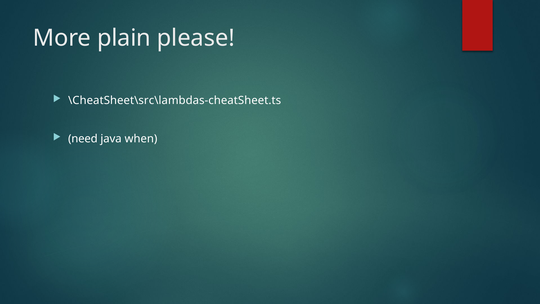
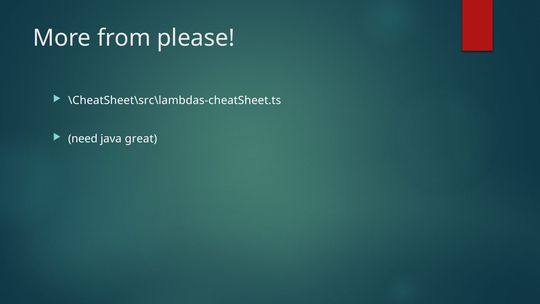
plain: plain -> from (124, 38)
when: when -> great (141, 139)
